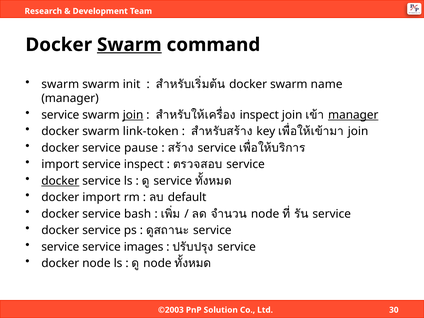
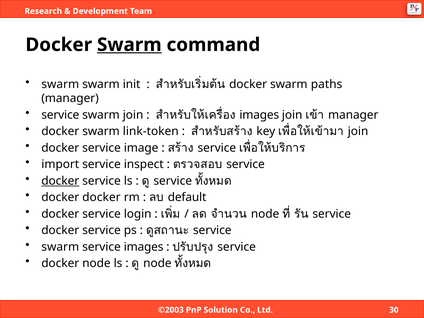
name: name -> paths (327, 84)
join underline: present -> none (133, 115)
inspect: inspect -> images (259, 115)
manager underline: present -> none (353, 115)
pause: pause -> image (141, 148)
docker import: import -> docker (101, 197)
bash: bash -> login (138, 214)
service: service -> swarm (60, 247)
